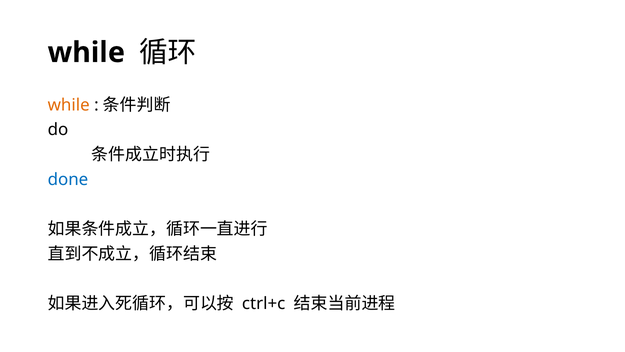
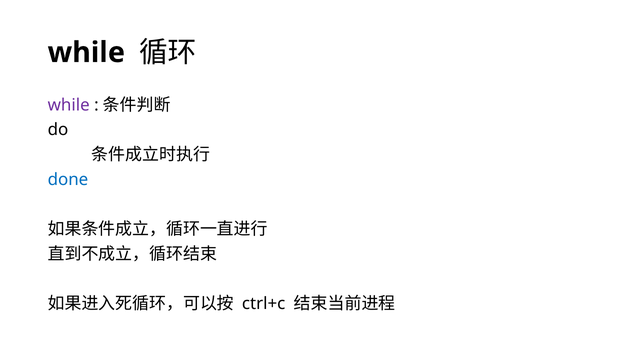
while colour: orange -> purple (69, 105)
